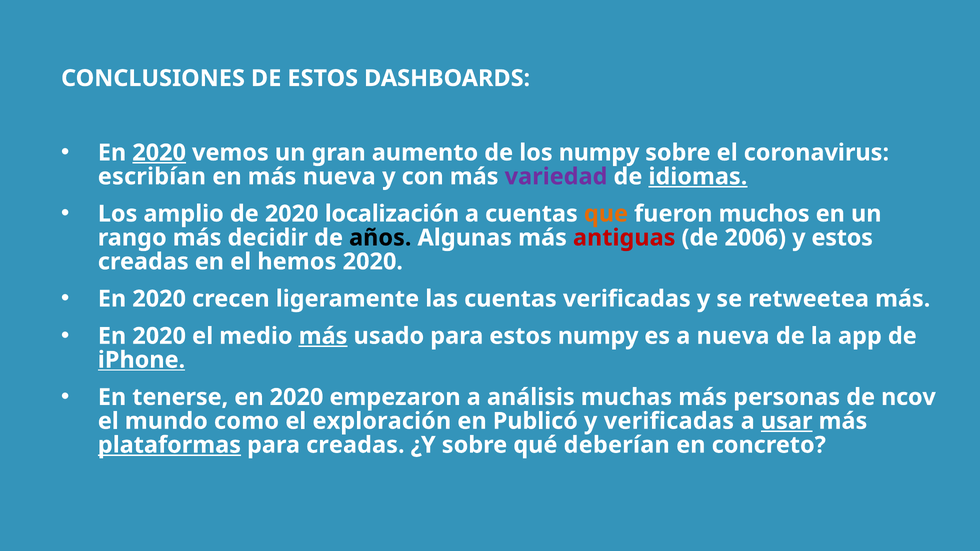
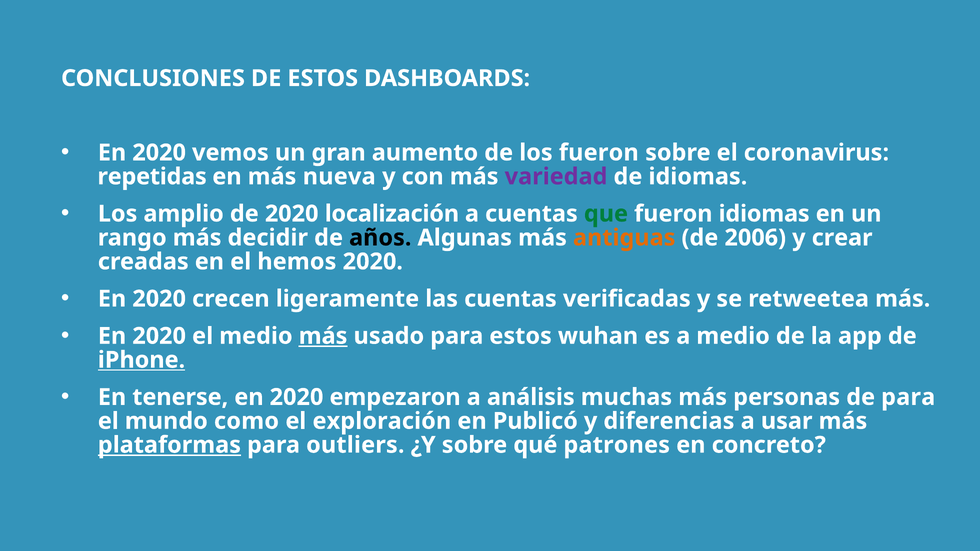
2020 underline: present -> none (159, 153)
los numpy: numpy -> fueron (599, 153)
escribían: escribían -> repetidas (152, 177)
idiomas underline: present -> none (698, 177)
que colour: orange -> green (606, 214)
fueron muchos: muchos -> idiomas (764, 214)
antiguas colour: red -> orange (624, 238)
y estos: estos -> crear (842, 238)
estos numpy: numpy -> wuhan (598, 336)
a nueva: nueva -> medio (733, 336)
de ncov: ncov -> para (908, 397)
y verificadas: verificadas -> diferencias (669, 421)
usar underline: present -> none (787, 421)
para creadas: creadas -> outliers (355, 445)
deberían: deberían -> patrones (617, 445)
